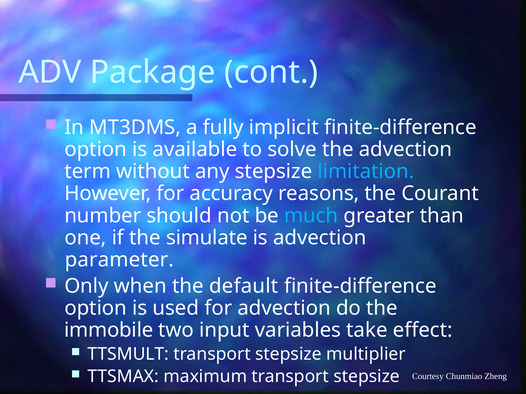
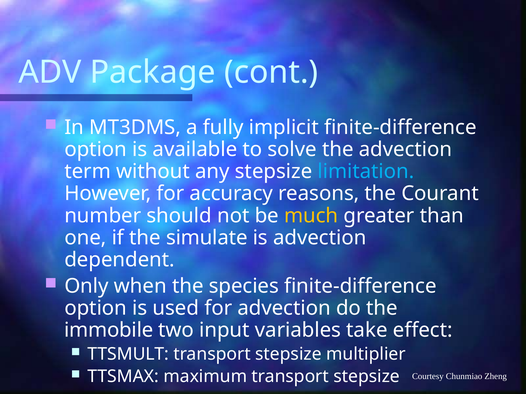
much colour: light blue -> yellow (311, 216)
parameter: parameter -> dependent (120, 260)
default: default -> species (244, 286)
